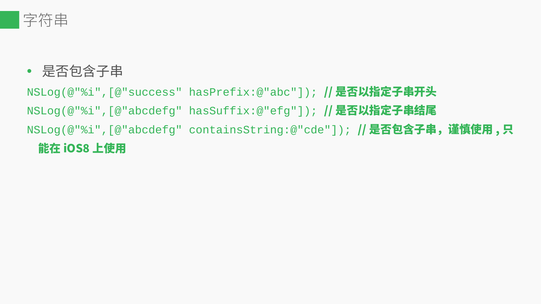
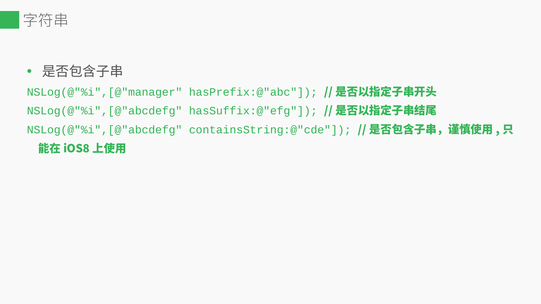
NSLog(@"%i",[@"success: NSLog(@"%i",[@"success -> NSLog(@"%i",[@"manager (105, 92)
